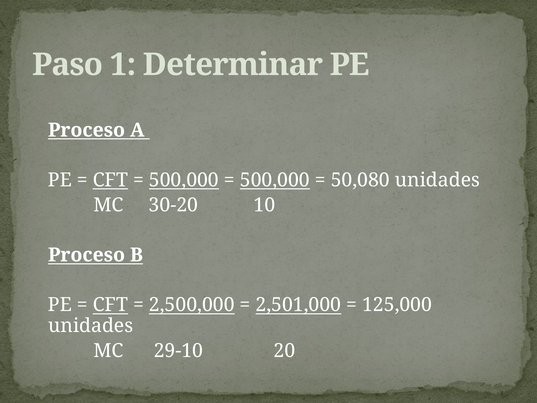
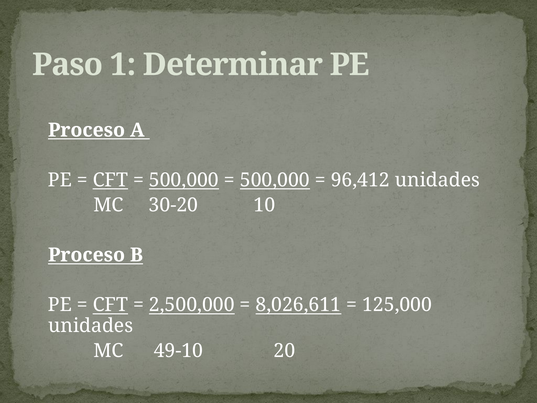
50,080: 50,080 -> 96,412 (360, 180)
2,501,000: 2,501,000 -> 8,026,611 (298, 305)
29-10: 29-10 -> 49-10 (178, 351)
